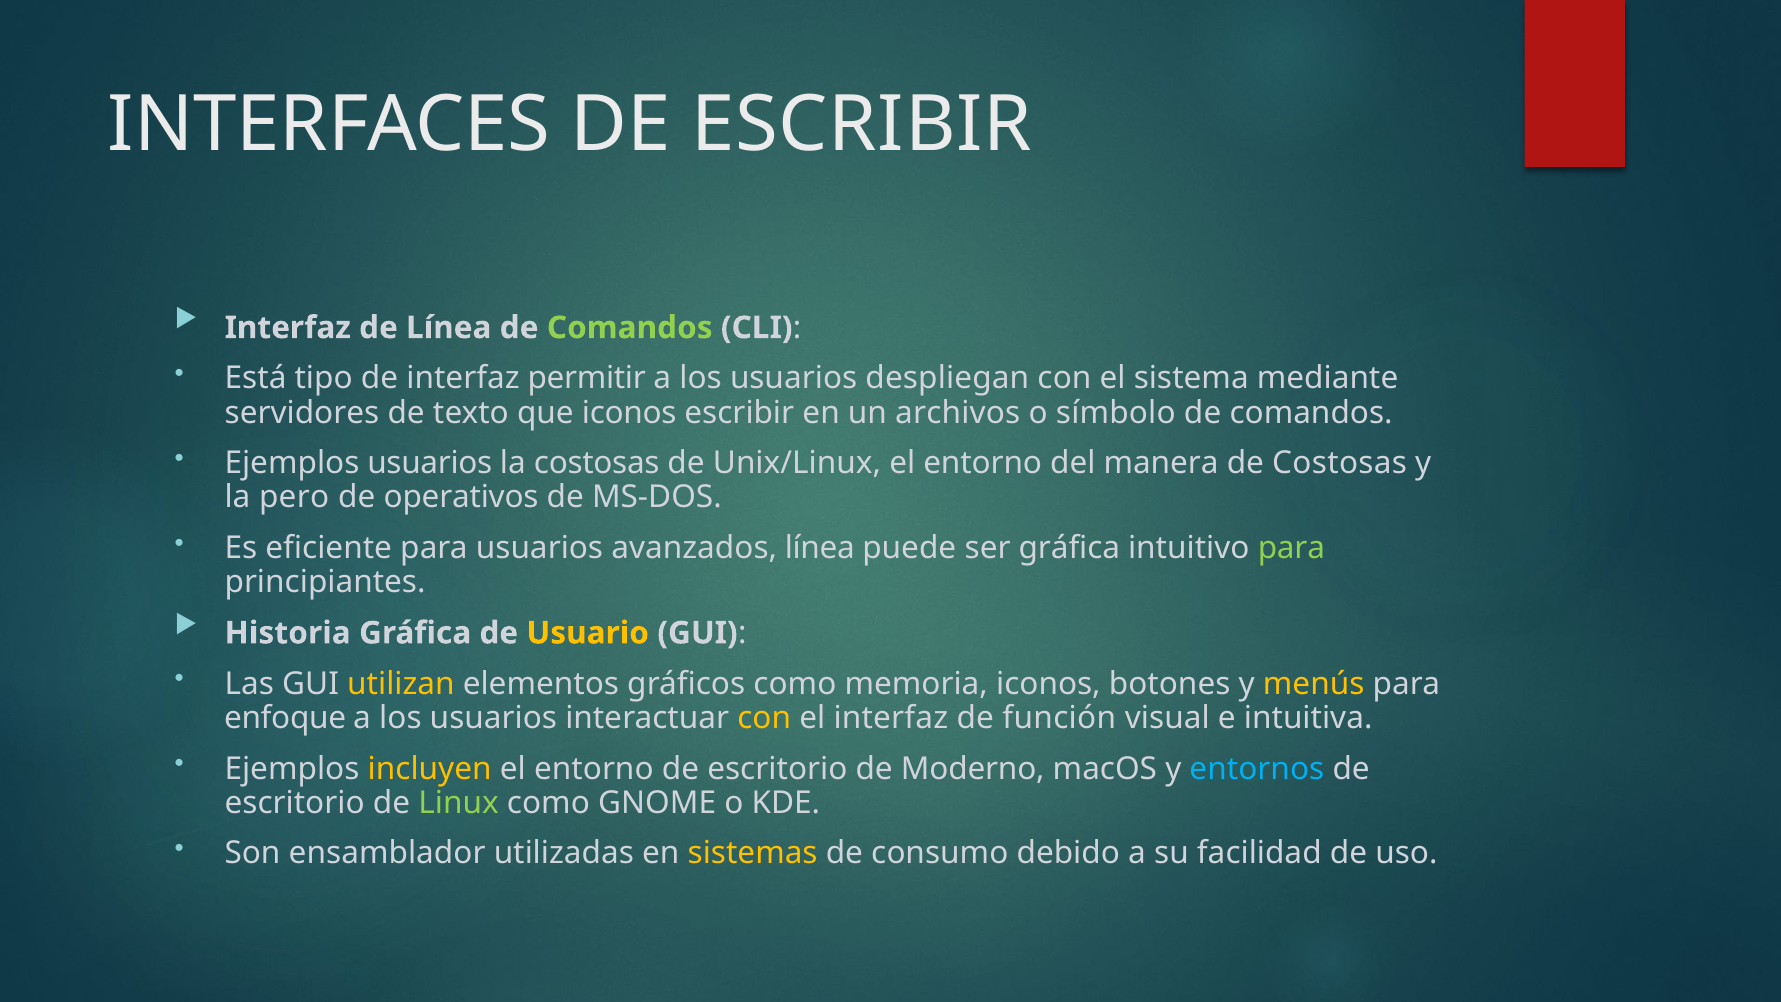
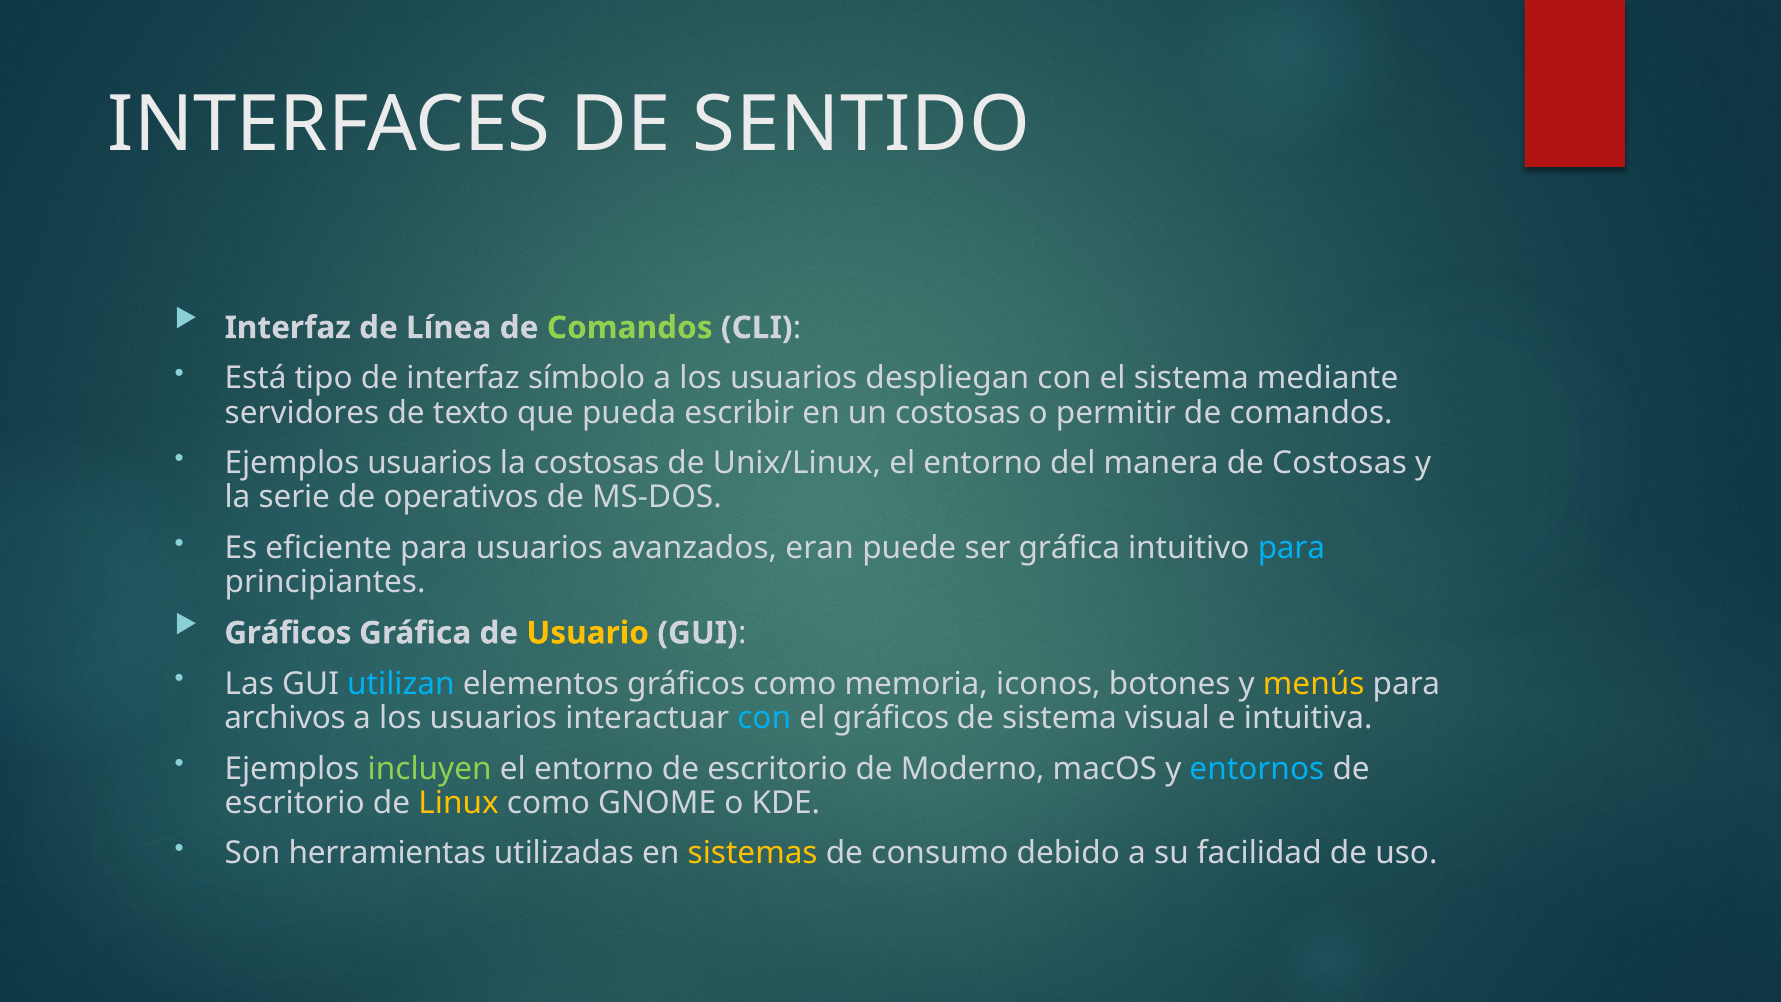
DE ESCRIBIR: ESCRIBIR -> SENTIDO (862, 125)
permitir: permitir -> símbolo (587, 378)
que iconos: iconos -> pueda (629, 413)
un archivos: archivos -> costosas (958, 413)
símbolo: símbolo -> permitir (1116, 413)
pero: pero -> serie (294, 497)
avanzados línea: línea -> eran (820, 548)
para colour: light green -> light blue (1291, 548)
Historia: Historia -> Gráficos (288, 633)
utilizan colour: yellow -> light blue (401, 684)
enfoque: enfoque -> archivos (285, 718)
con colour: yellow -> light blue (764, 718)
el interfaz: interfaz -> gráficos (891, 718)
de función: función -> sistema (1059, 718)
incluyen colour: yellow -> light green (430, 769)
Linux colour: light green -> yellow (459, 803)
ensamblador: ensamblador -> herramientas (387, 853)
